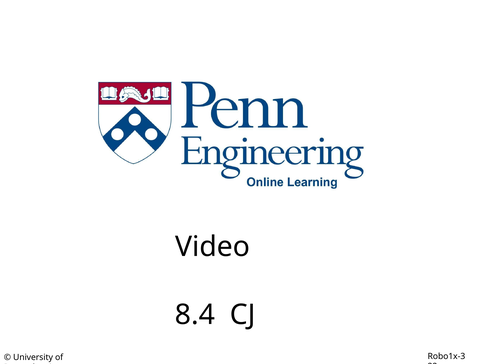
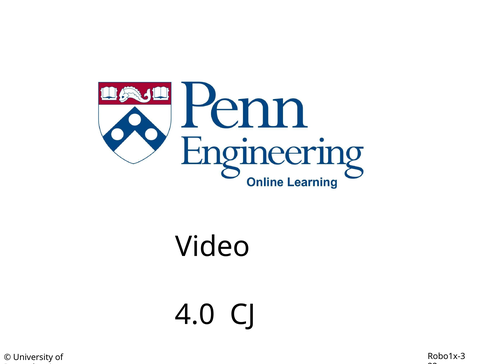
8.4: 8.4 -> 4.0 (195, 315)
